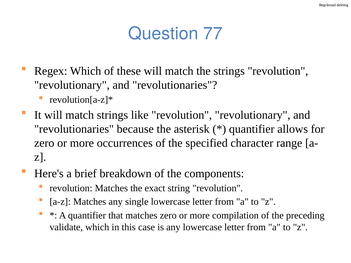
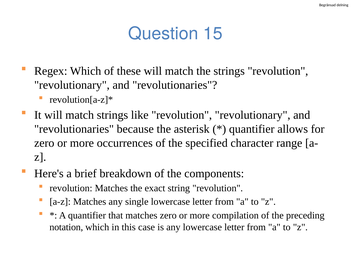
77: 77 -> 15 (213, 34)
validate: validate -> notation (66, 227)
